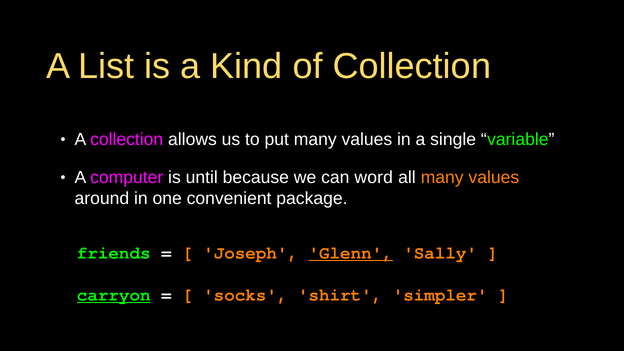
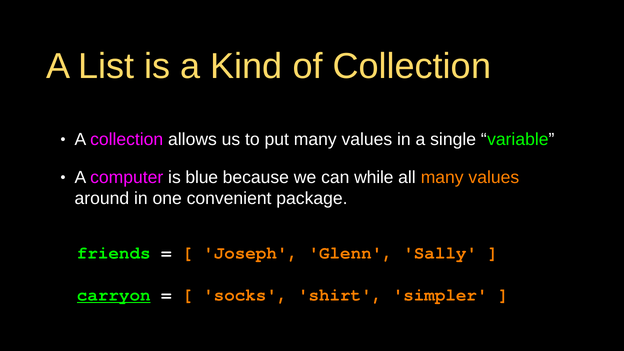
until: until -> blue (202, 177)
word: word -> while (374, 177)
Glenn underline: present -> none (351, 253)
